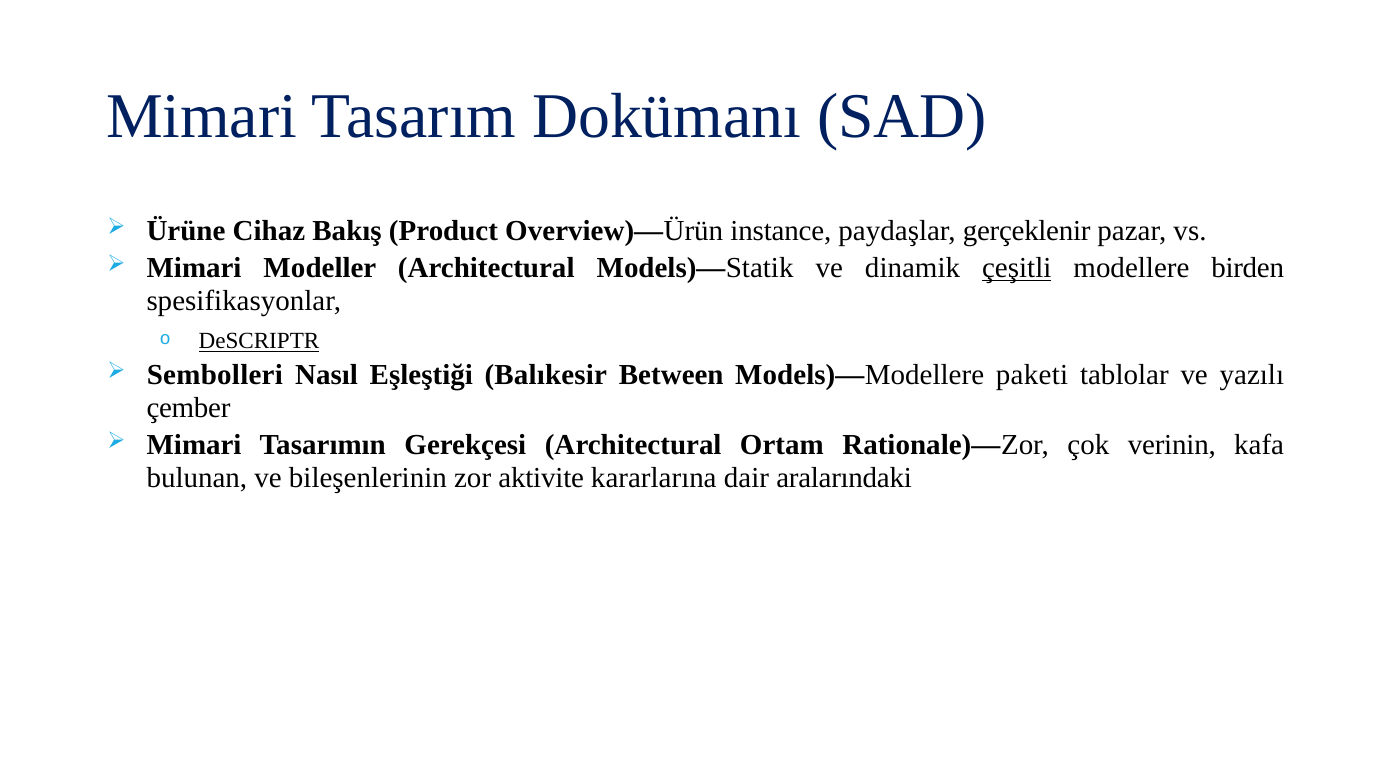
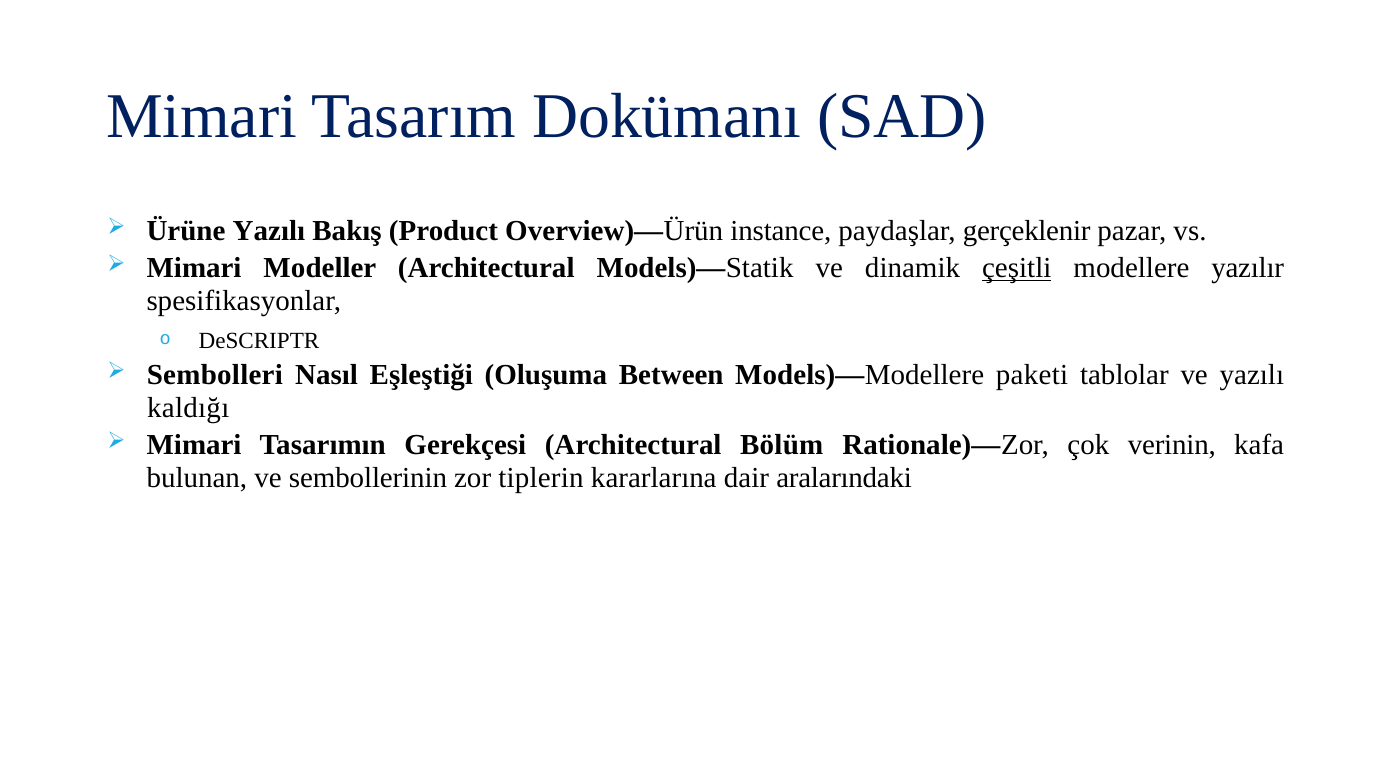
Ürüne Cihaz: Cihaz -> Yazılı (269, 231)
birden: birden -> yazılır (1248, 268)
DeSCRIPTR underline: present -> none (259, 341)
Balıkesir: Balıkesir -> Oluşuma (546, 375)
çember: çember -> kaldığı (188, 408)
Ortam: Ortam -> Bölüm (782, 446)
bileşenlerinin: bileşenlerinin -> sembollerinin (368, 479)
aktivite: aktivite -> tiplerin (541, 479)
